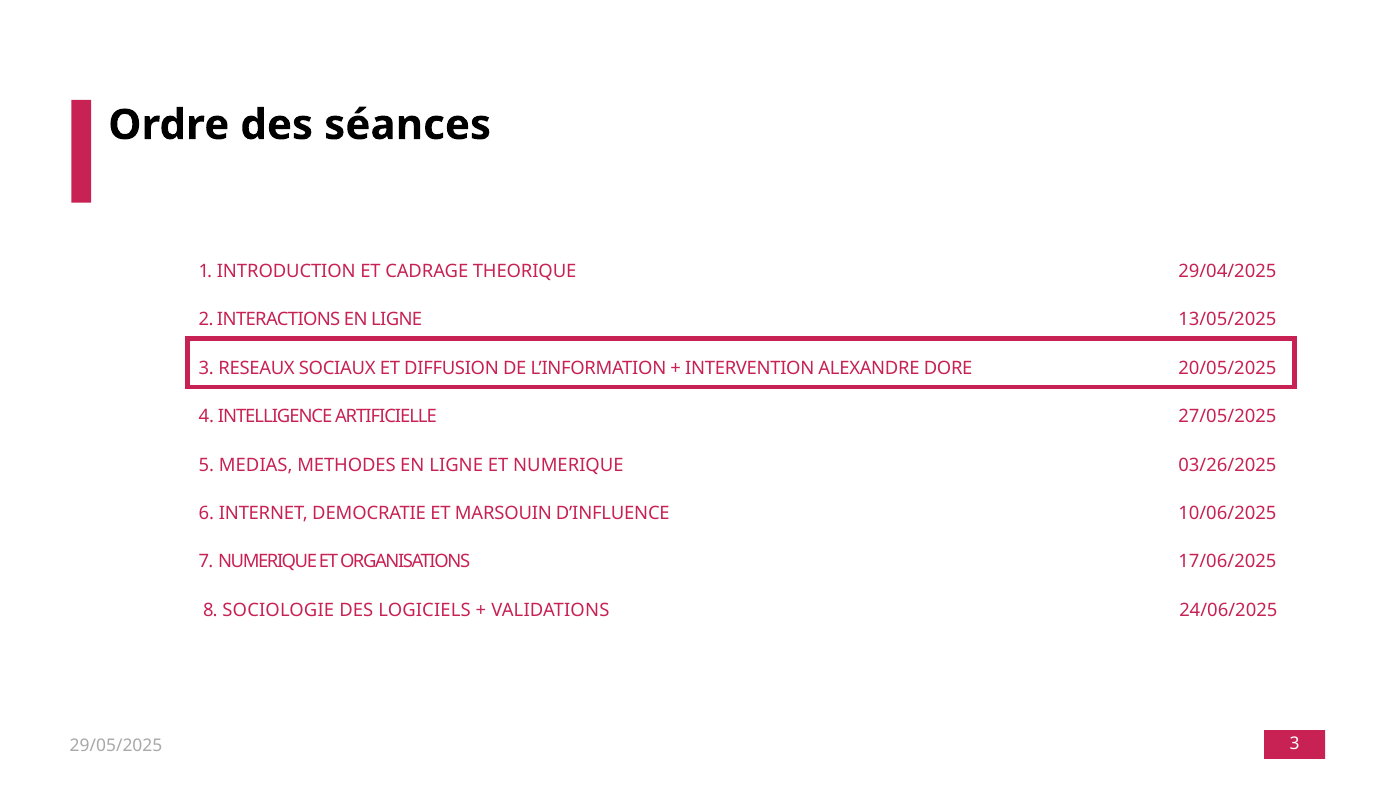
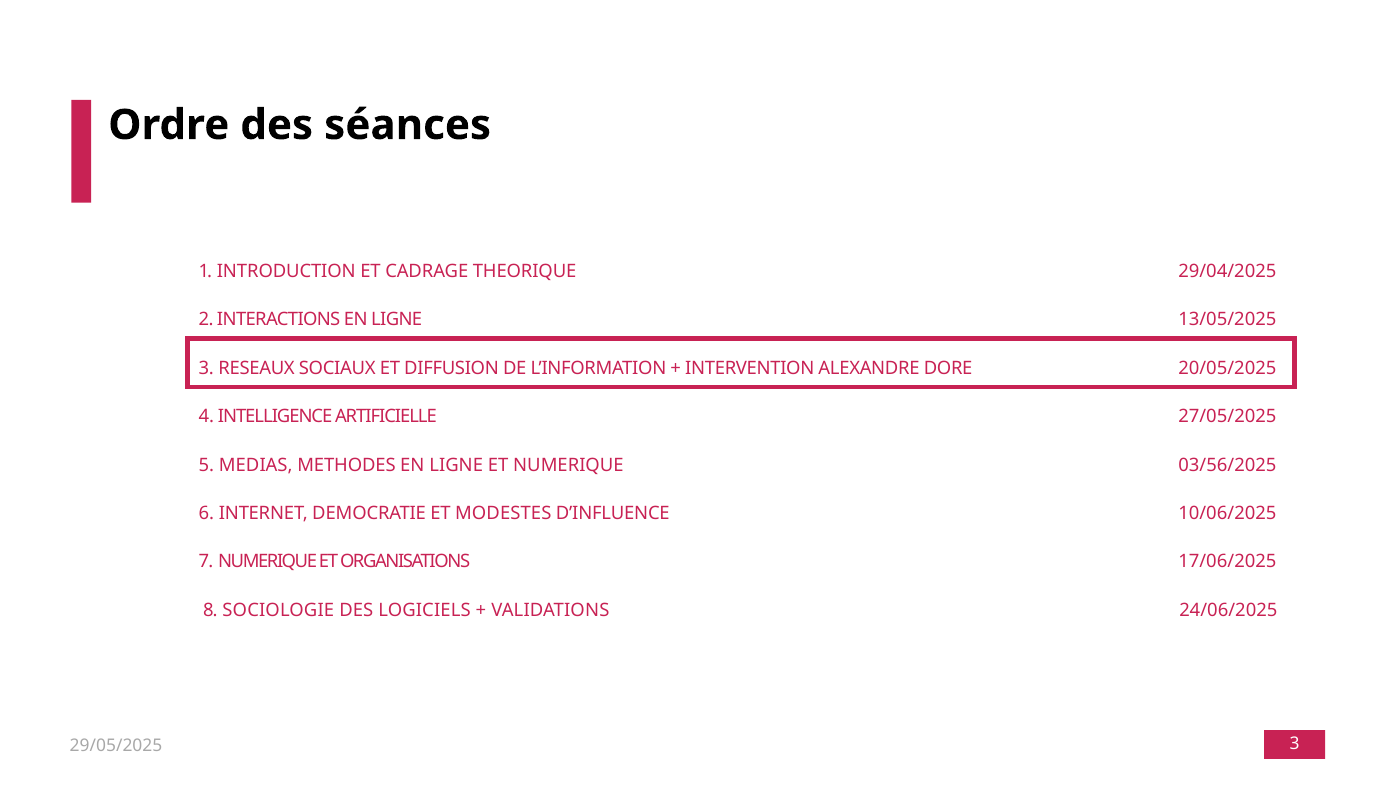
03/26/2025: 03/26/2025 -> 03/56/2025 (1227, 465)
MARSOUIN: MARSOUIN -> MODESTES (503, 513)
